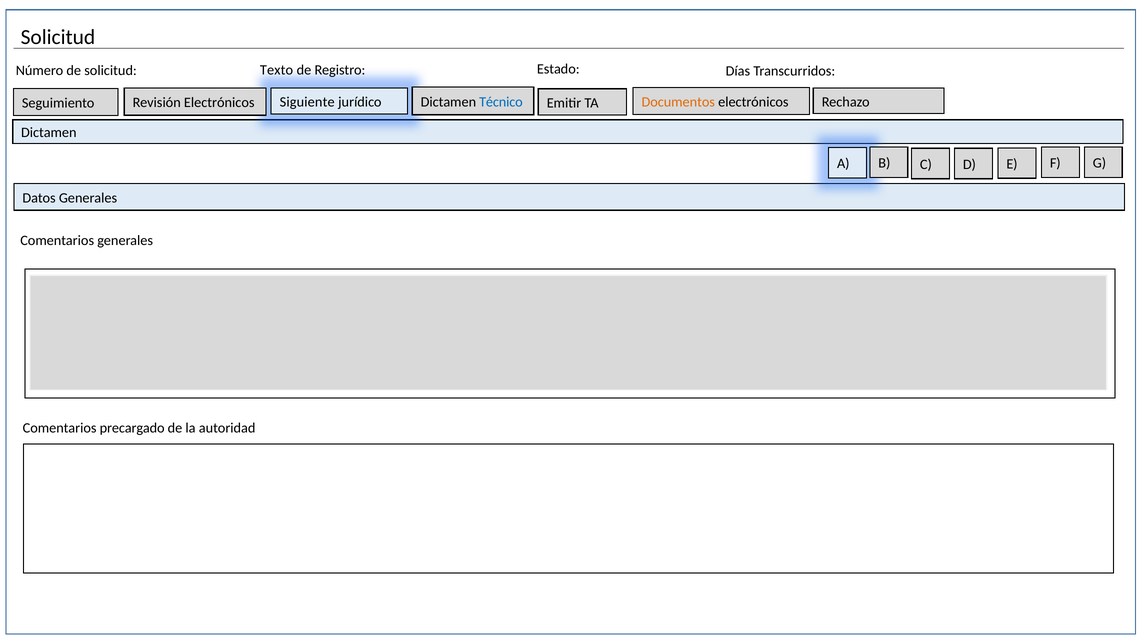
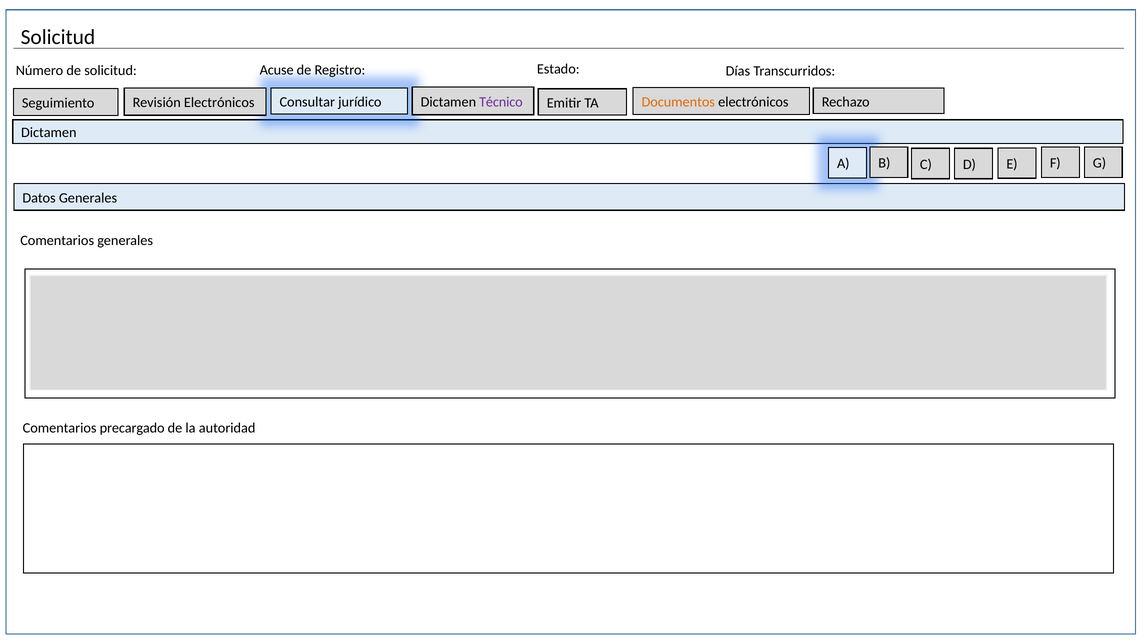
Texto: Texto -> Acuse (277, 70)
Técnico colour: blue -> purple (501, 102)
Siguiente: Siguiente -> Consultar (307, 102)
